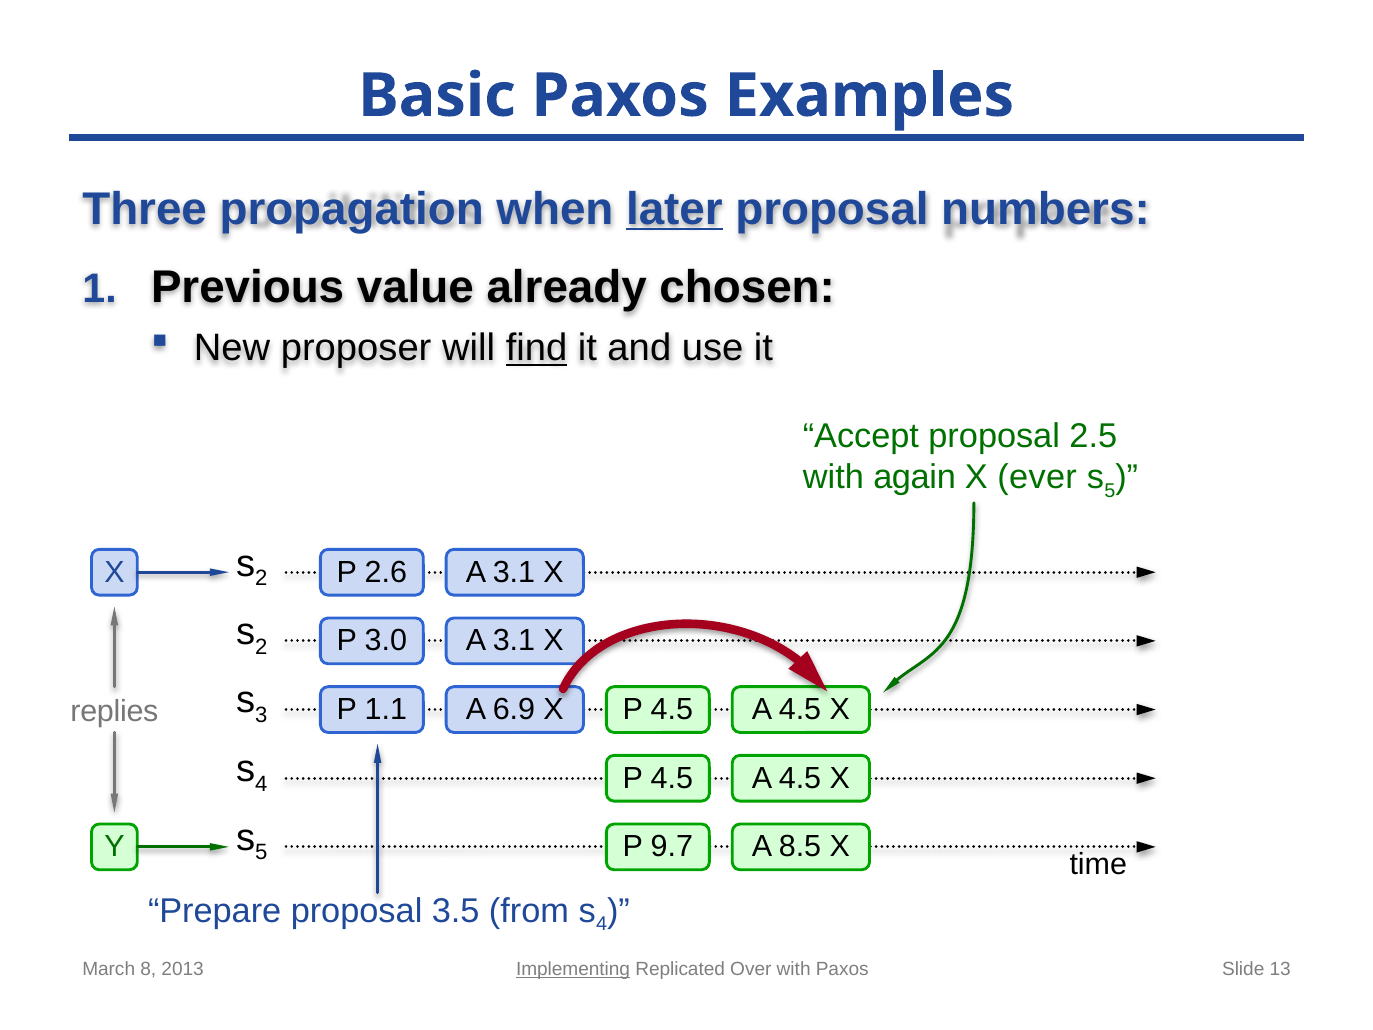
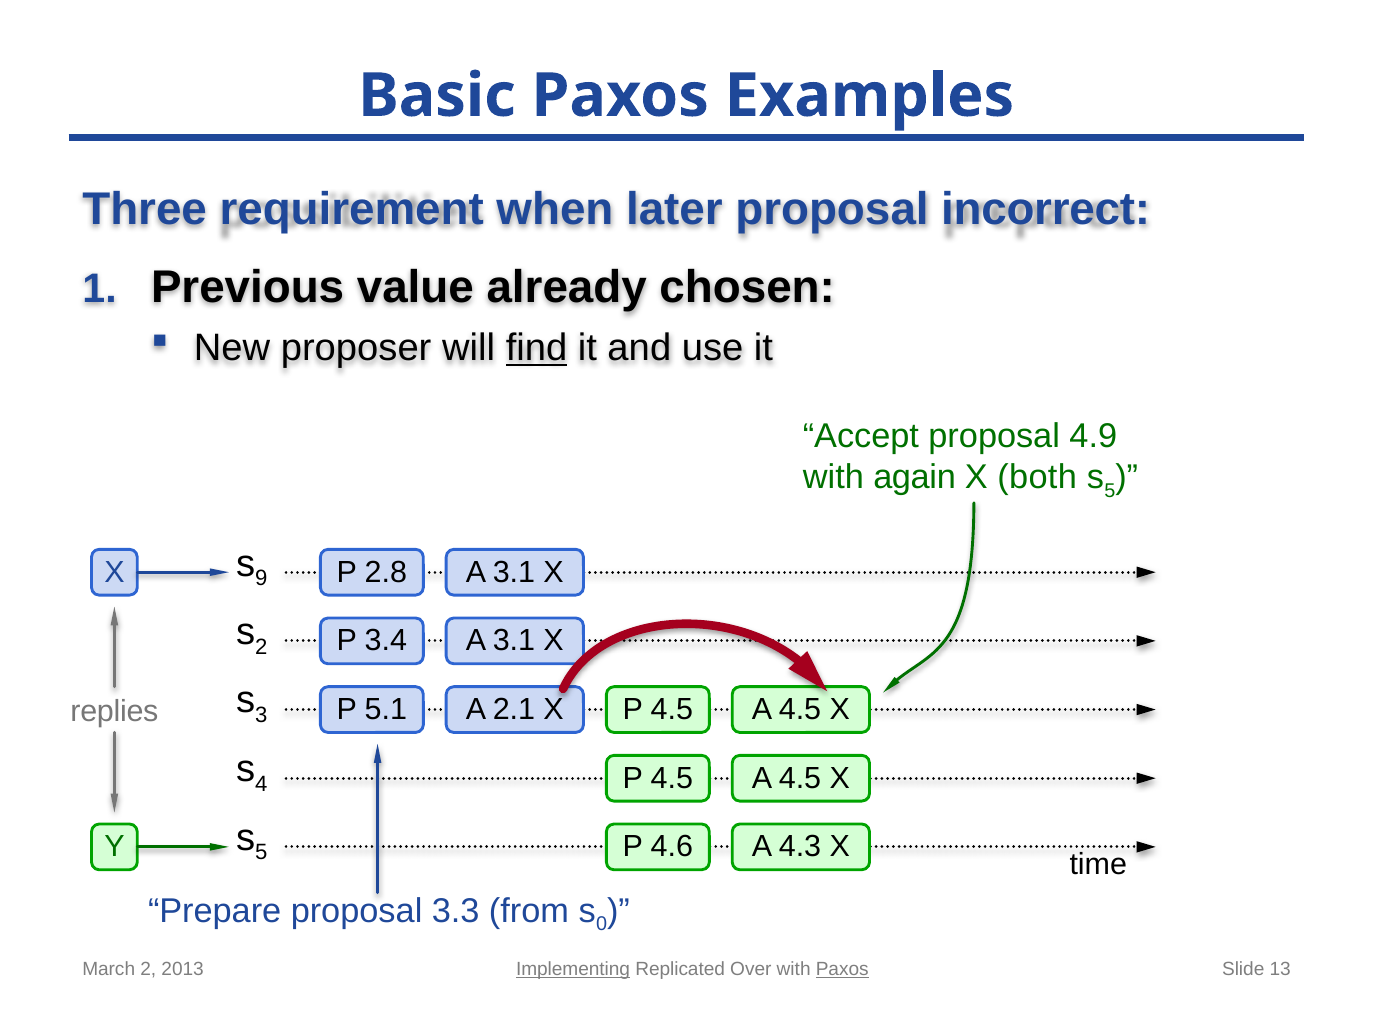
propagation: propagation -> requirement (352, 209)
later underline: present -> none (674, 209)
numbers: numbers -> incorrect (1046, 209)
2.5: 2.5 -> 4.9 (1093, 436)
ever: ever -> both (1037, 477)
2: 2 -> 9 (261, 578)
2.6: 2.6 -> 2.8 (386, 572)
3.0: 3.0 -> 3.4 (386, 641)
1.1: 1.1 -> 5.1 (386, 709)
6.9: 6.9 -> 2.1 (514, 709)
9.7: 9.7 -> 4.6 (672, 847)
8.5: 8.5 -> 4.3 (800, 847)
3.5: 3.5 -> 3.3 (456, 911)
4: 4 -> 0 (602, 924)
March 8: 8 -> 2 (148, 969)
Paxos underline: none -> present (842, 969)
